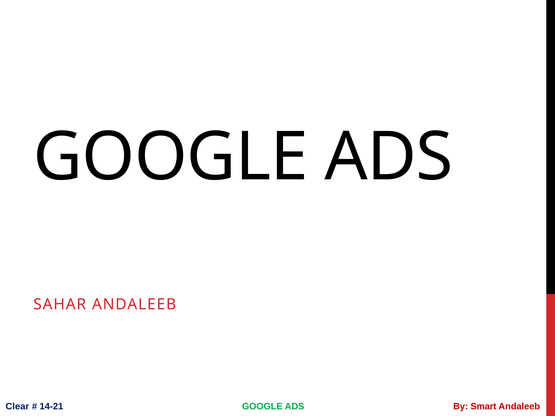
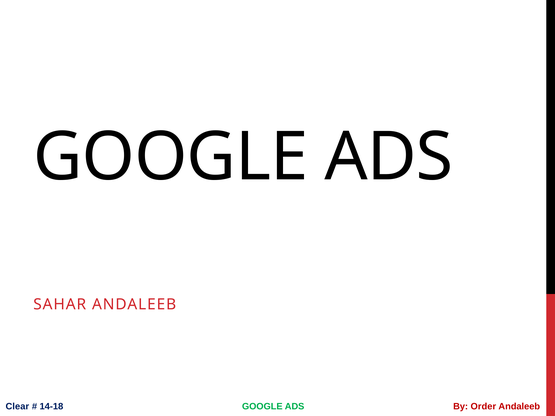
14-21: 14-21 -> 14-18 (51, 407)
Smart: Smart -> Order (483, 407)
